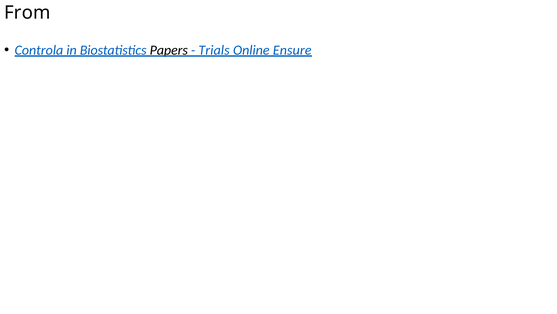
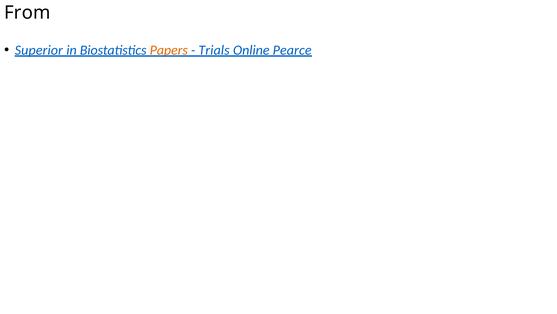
Controla: Controla -> Superior (39, 50)
Papers colour: black -> orange (169, 50)
Ensure: Ensure -> Pearce (292, 50)
